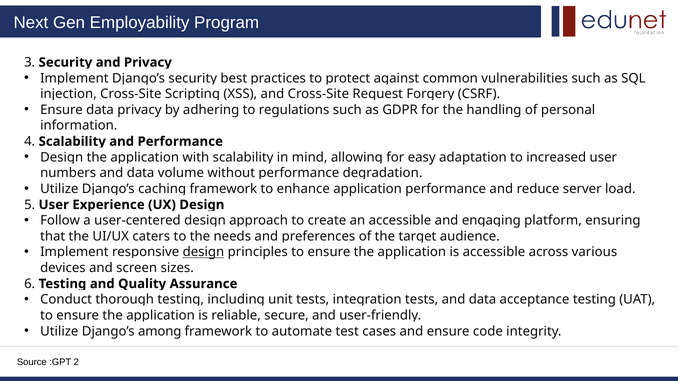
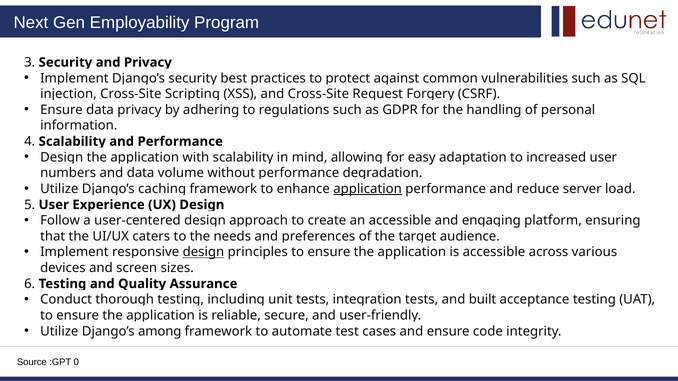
application underline: none -> present (368, 189)
data: data -> built (482, 300)
2: 2 -> 0 (76, 363)
